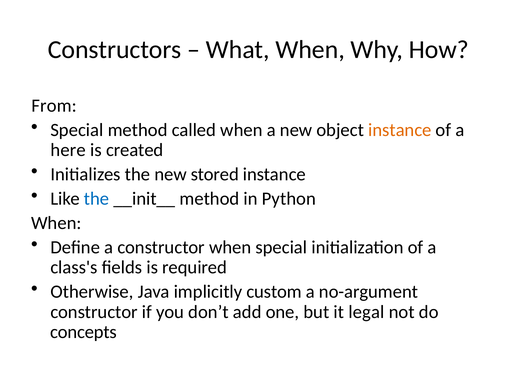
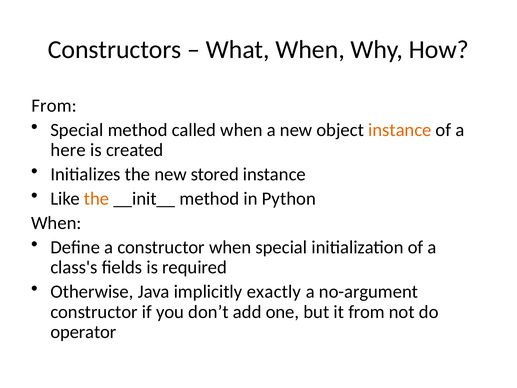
the colour: blue -> orange (97, 199)
custom: custom -> exactly (274, 292)
it legal: legal -> from (367, 312)
concepts: concepts -> operator (83, 332)
